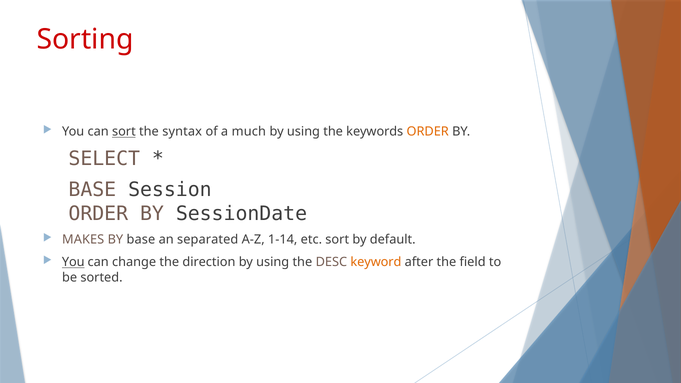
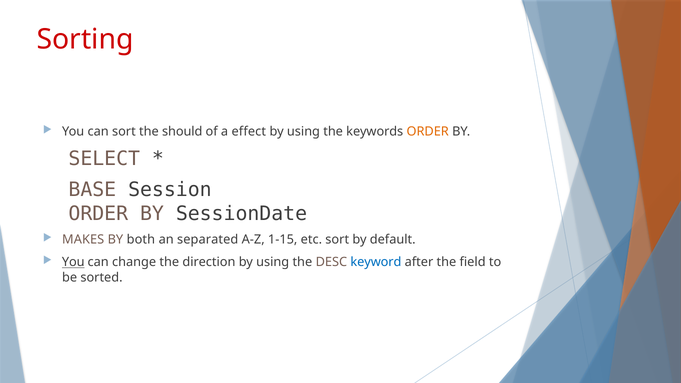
sort underline: present -> none (124, 132)
syntax: syntax -> should (182, 132)
much: much -> effect (249, 132)
BY base: base -> both (141, 240)
1-14: 1-14 -> 1-15 (283, 240)
keyword colour: orange -> blue (376, 262)
